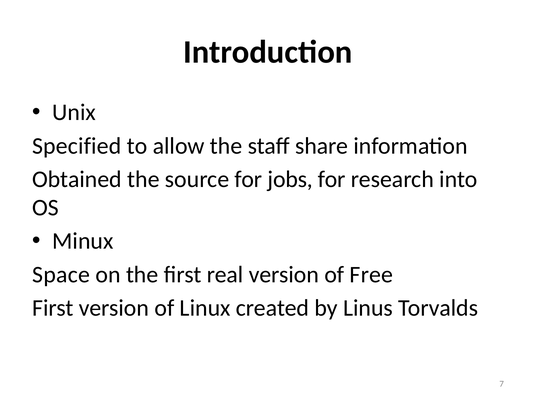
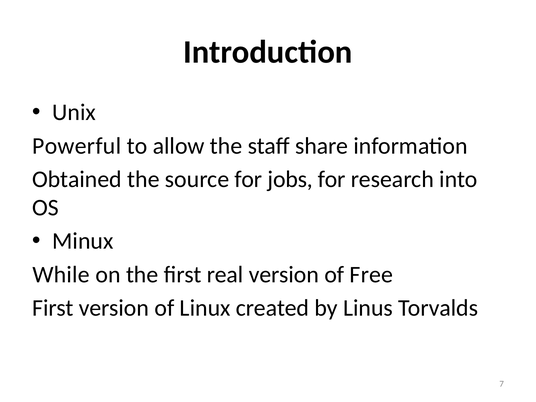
Specified: Specified -> Powerful (77, 146)
Space: Space -> While (61, 274)
